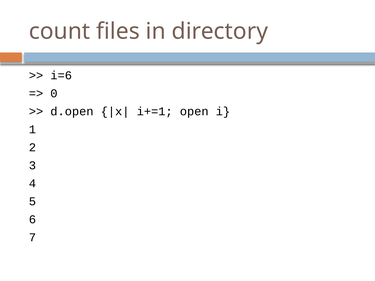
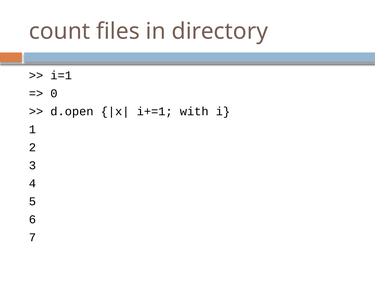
i=6: i=6 -> i=1 (61, 75)
open: open -> with (194, 112)
